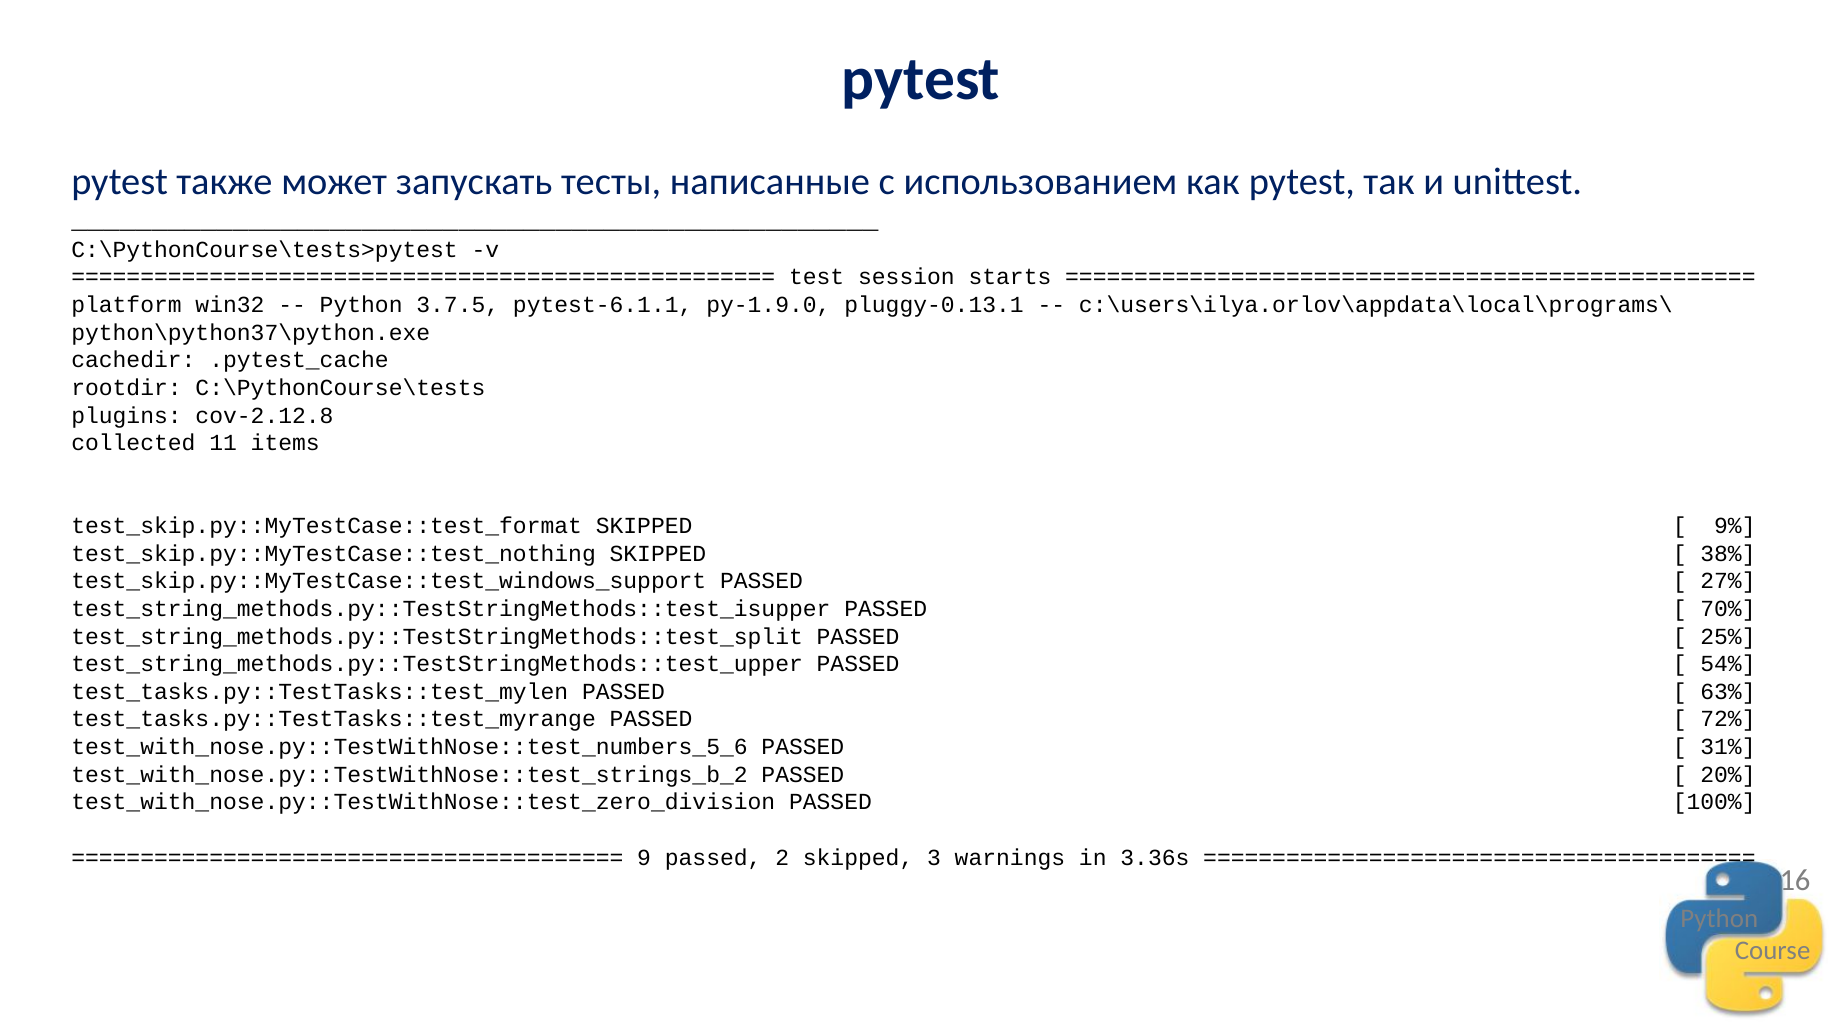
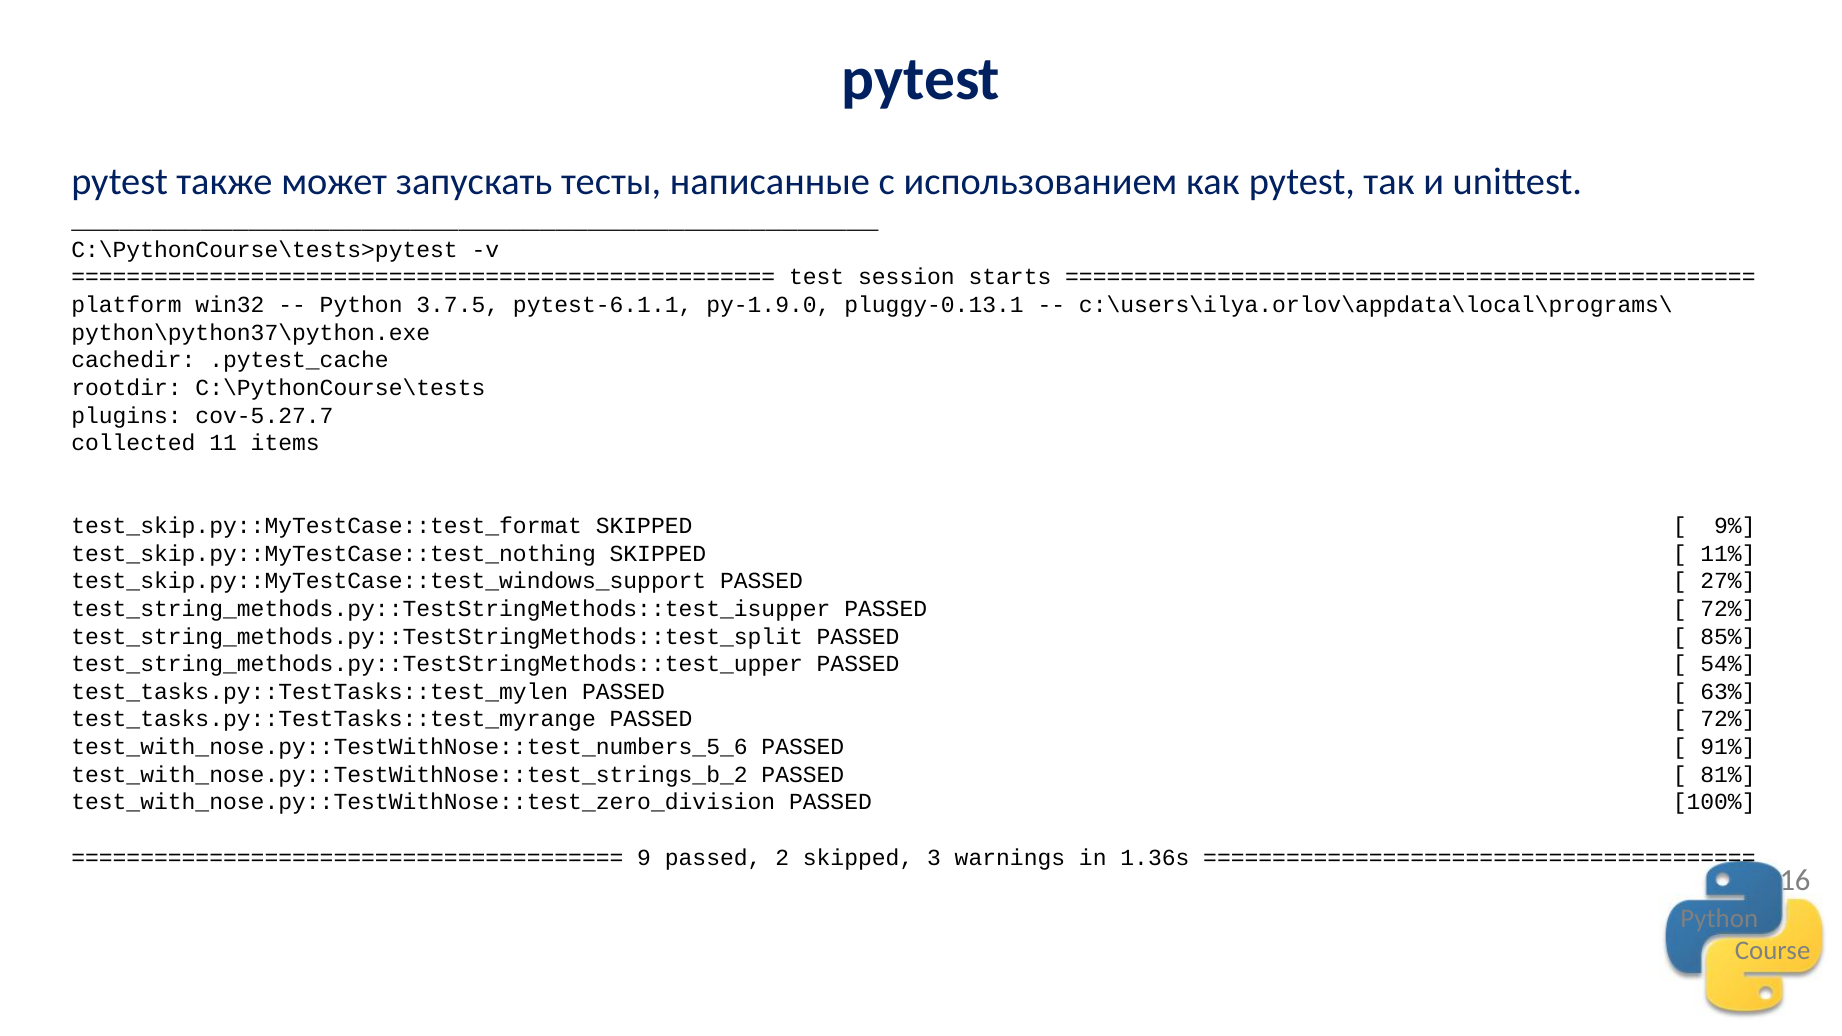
cov-2.12.8: cov-2.12.8 -> cov-5.27.7 (265, 416)
38%: 38% -> 11% (1728, 554)
70%: 70% -> 72% (1728, 609)
25%: 25% -> 85% (1728, 637)
31%: 31% -> 91% (1728, 747)
20%: 20% -> 81% (1728, 775)
3.36s: 3.36s -> 1.36s (1155, 858)
